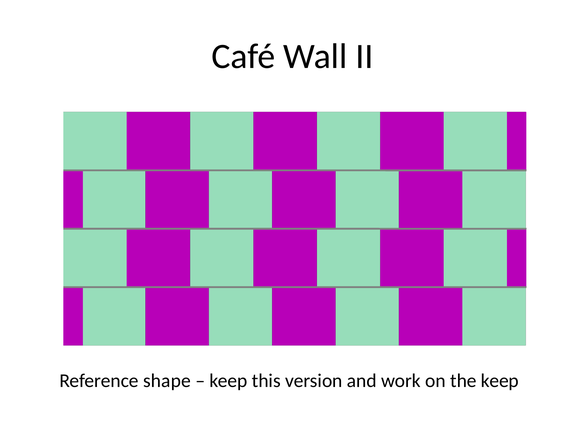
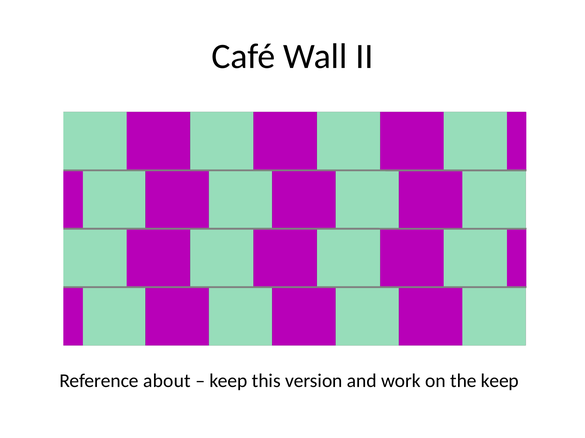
shape: shape -> about (167, 382)
